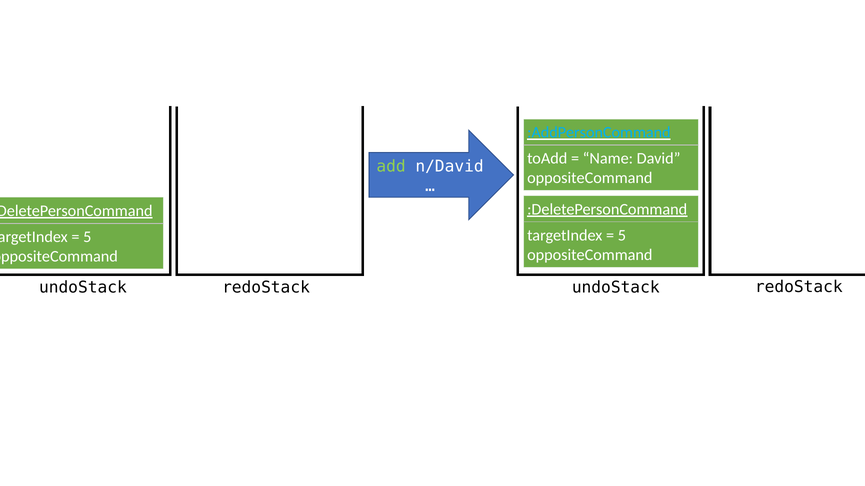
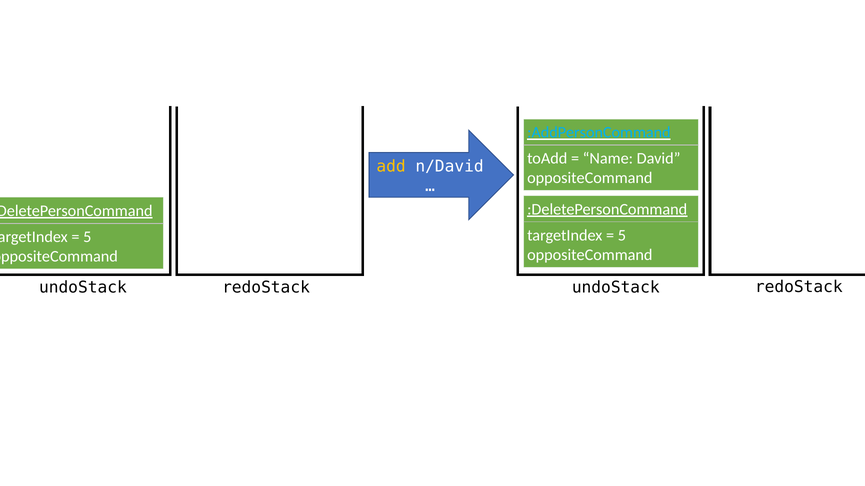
add colour: light green -> yellow (391, 167)
